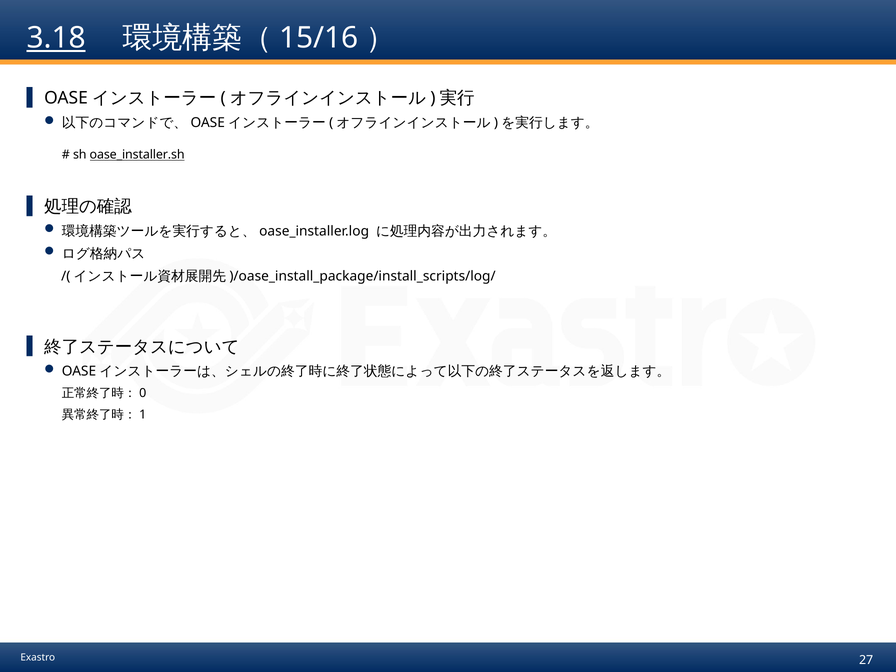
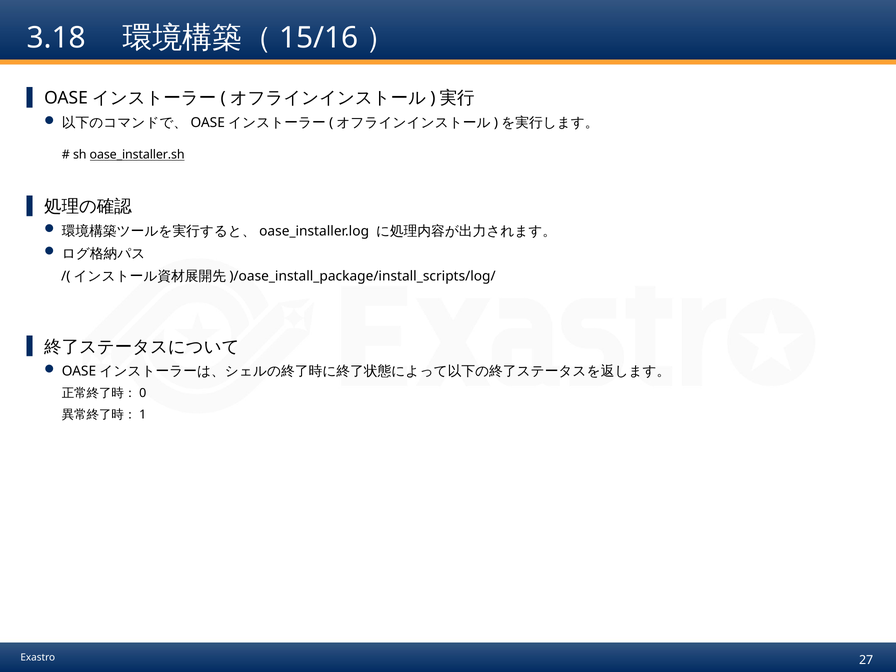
3.18 underline: present -> none (56, 38)
